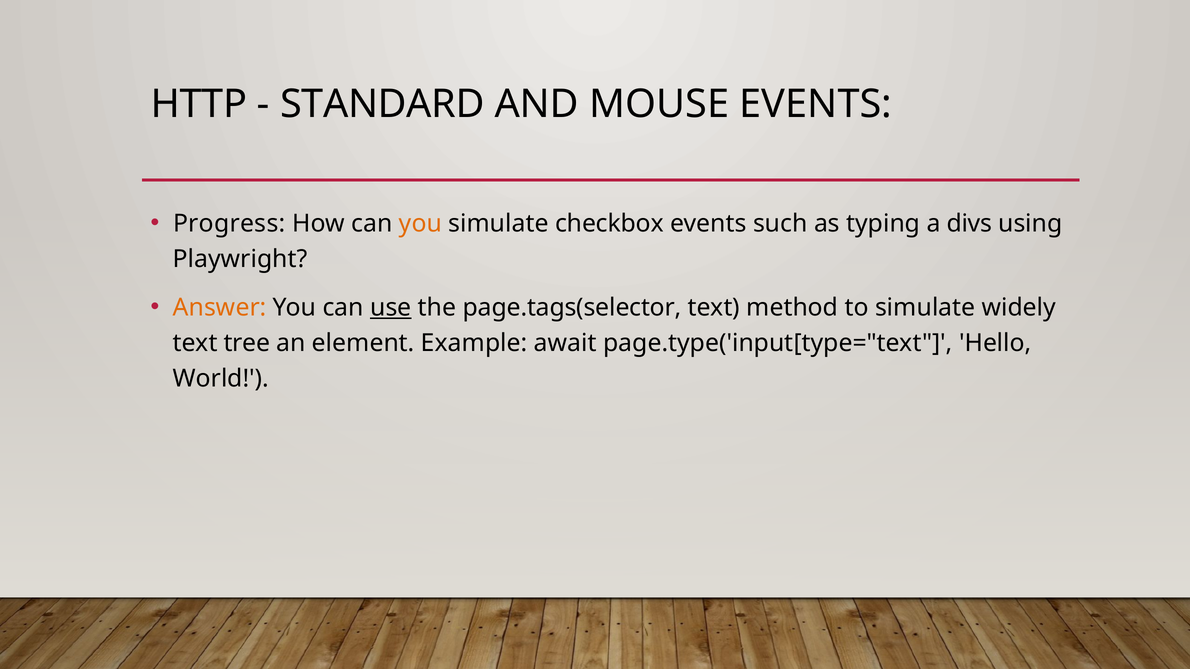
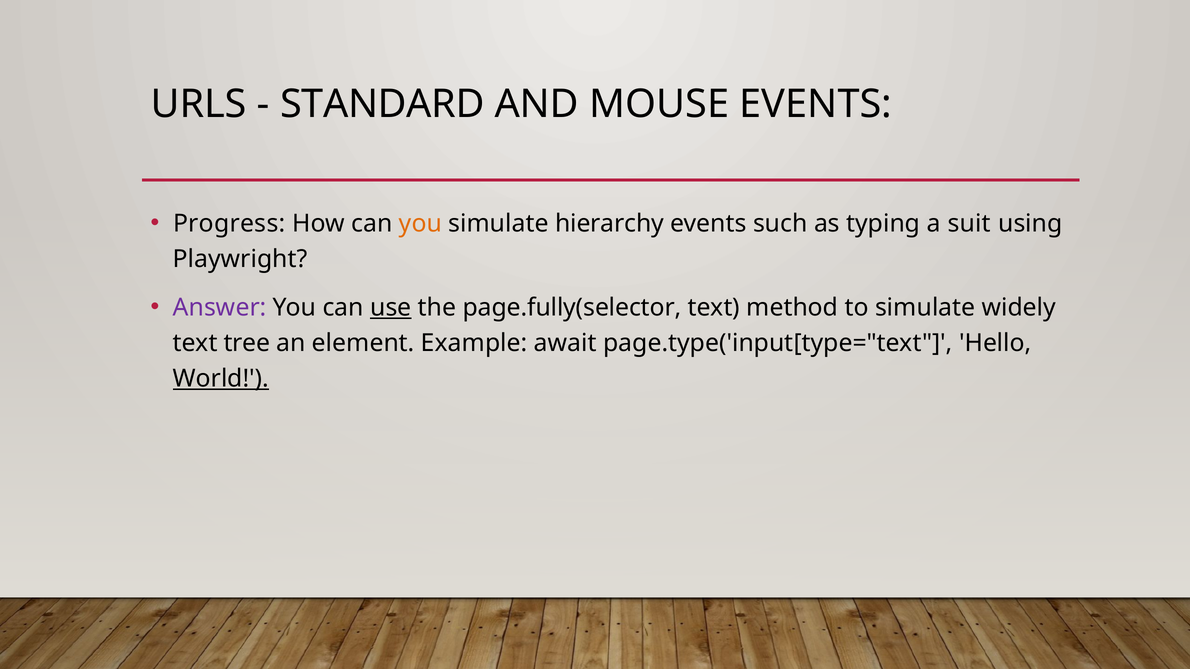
HTTP: HTTP -> URLS (199, 104)
checkbox: checkbox -> hierarchy (610, 224)
divs: divs -> suit (969, 224)
Answer colour: orange -> purple (220, 308)
page.tags(selector: page.tags(selector -> page.fully(selector (572, 308)
World underline: none -> present (221, 379)
